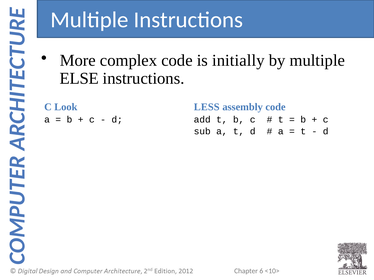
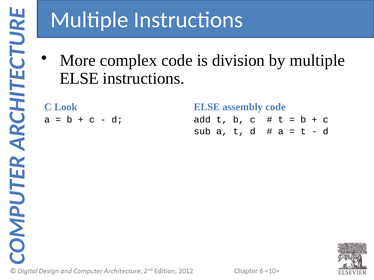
initially: initially -> division (238, 61)
LESS: LESS -> ELSE (207, 107)
